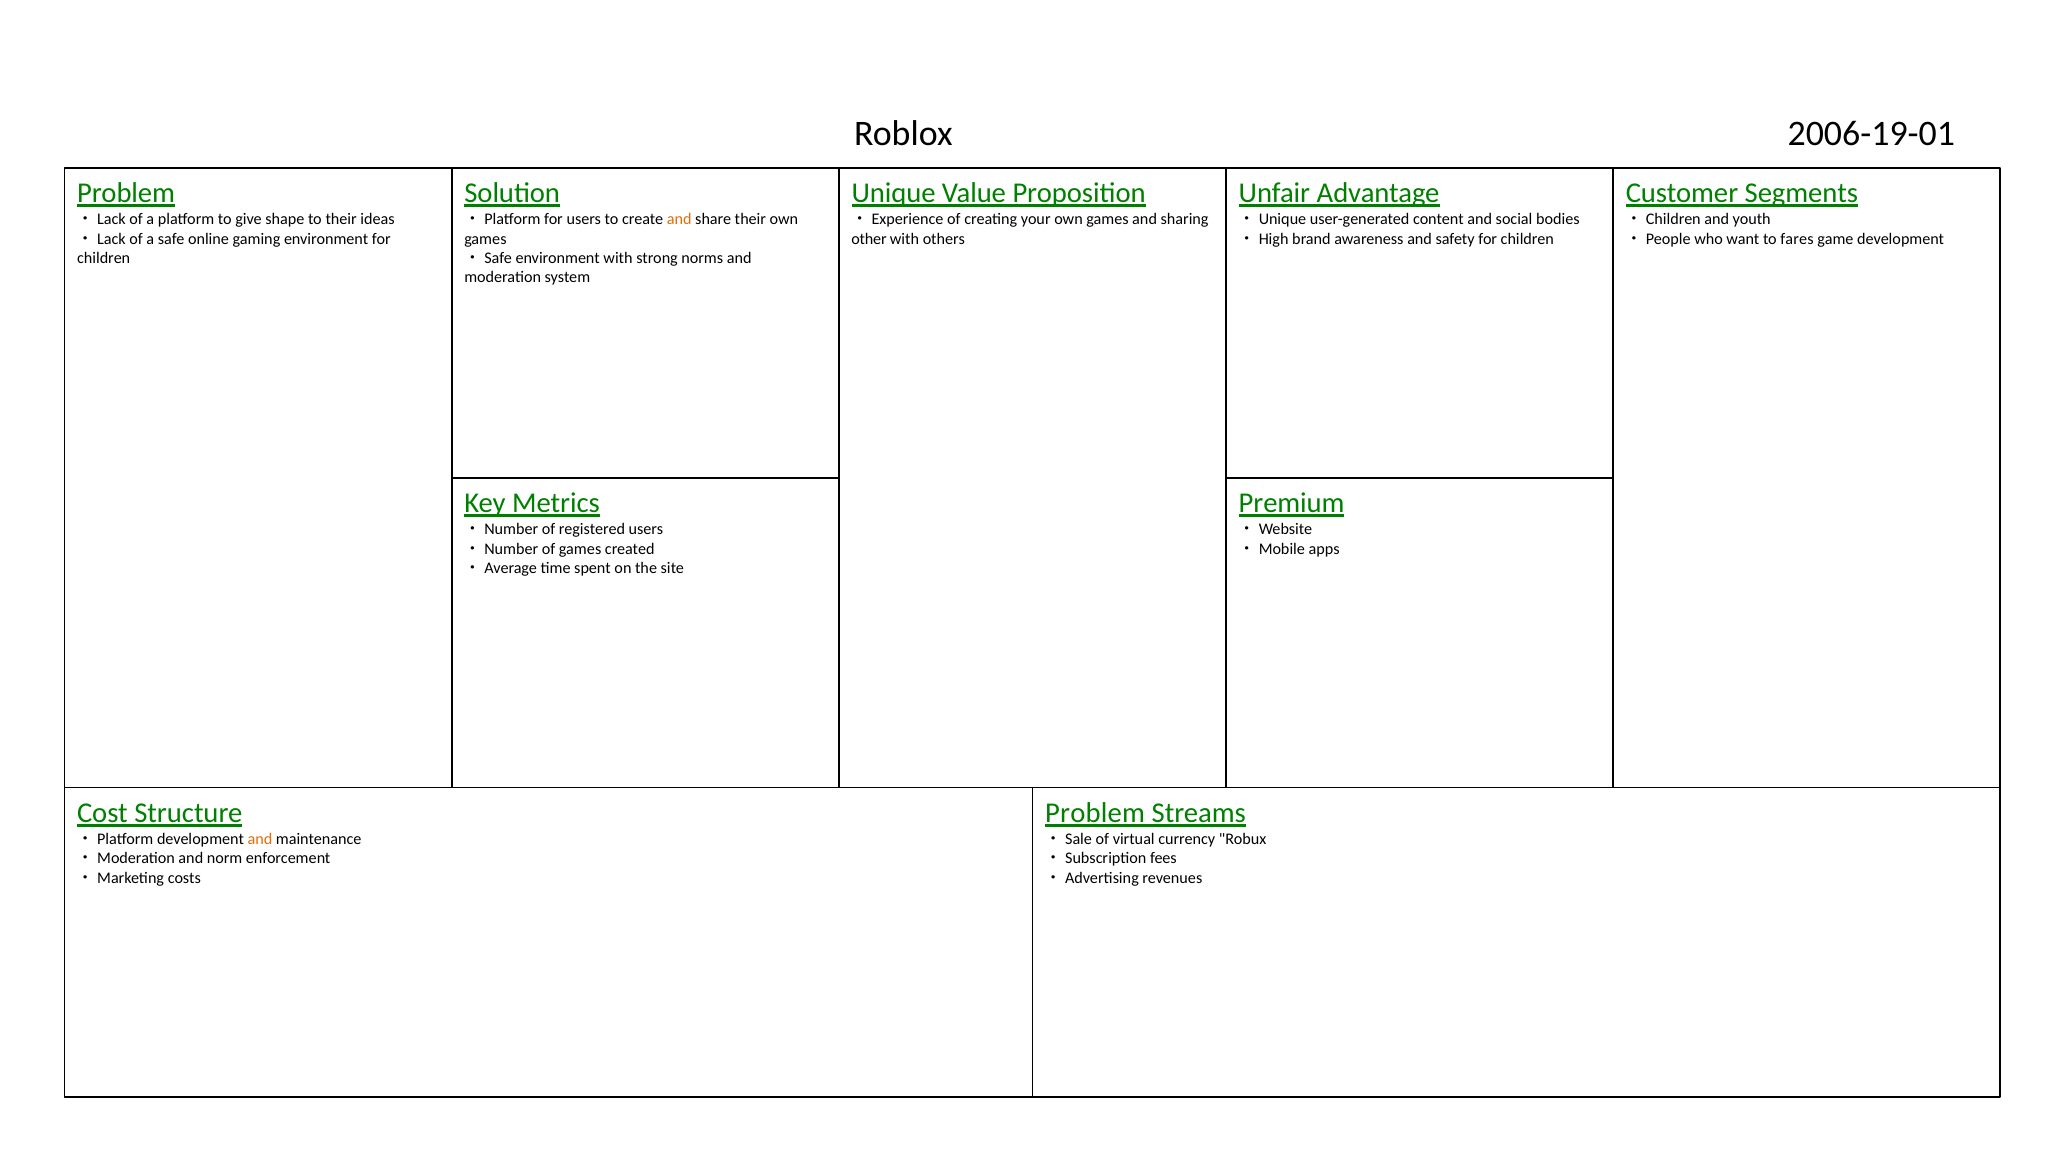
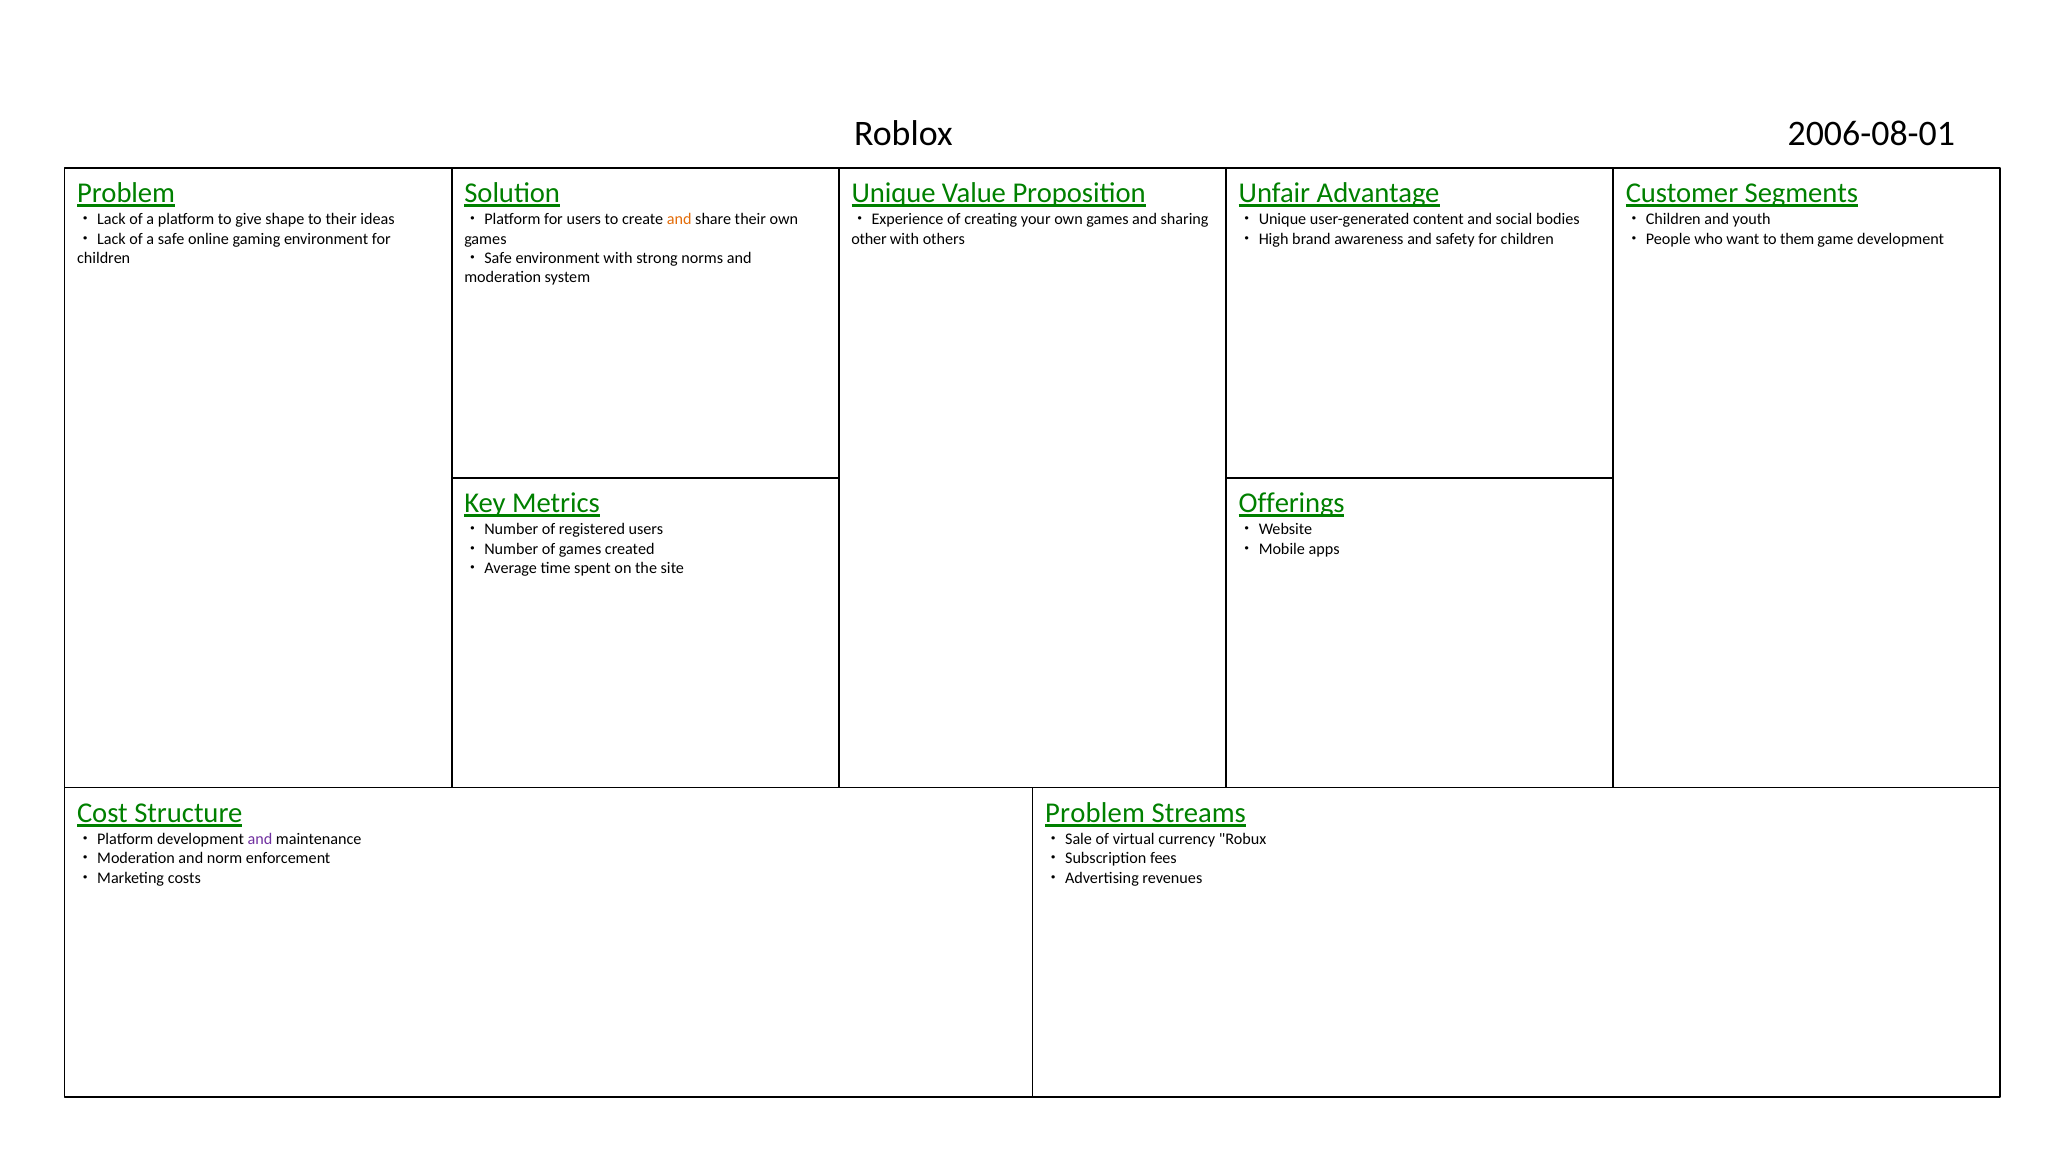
2006-19-01: 2006-19-01 -> 2006-08-01 (1871, 134)
fares: fares -> them (1797, 239)
Premium: Premium -> Offerings (1292, 503)
and colour: orange -> purple (260, 839)
